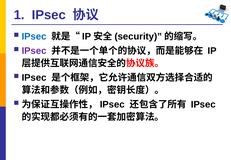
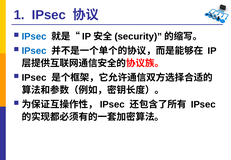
IPsec colour: purple -> blue (34, 51)
